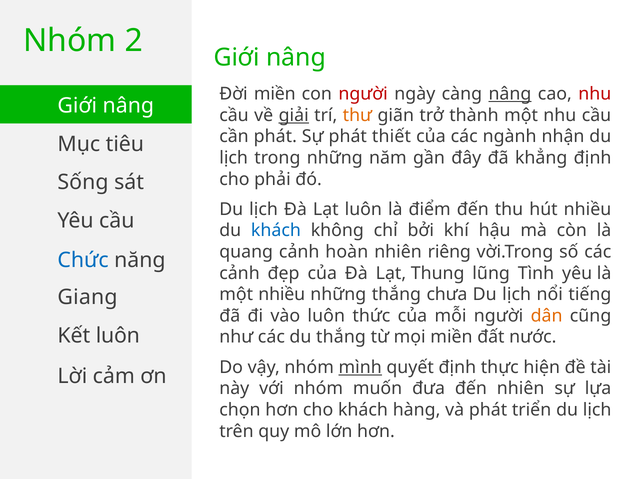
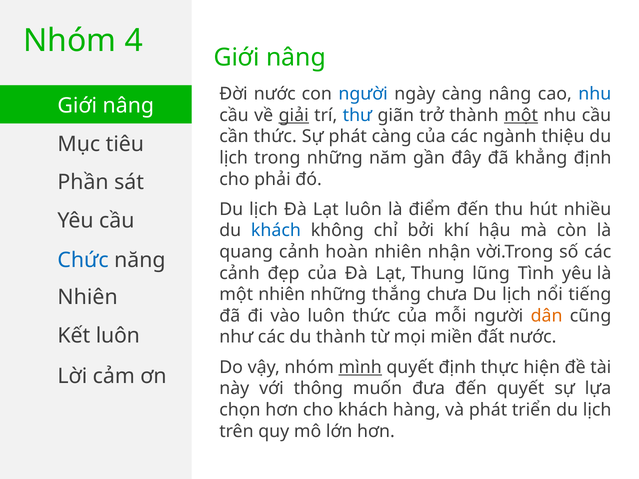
2: 2 -> 4 (134, 41)
Đời miền: miền -> nước (275, 94)
người colour: red -> blue (363, 94)
nâng underline: present -> none (510, 94)
nhu colour: red -> blue (595, 94)
thư colour: orange -> blue (357, 115)
một underline: none -> present (521, 115)
cần phát: phát -> thức (275, 137)
phát thiết: thiết -> càng (392, 137)
nhận: nhận -> thiệu (563, 137)
Sống: Sống -> Phần (83, 183)
riêng: riêng -> nhận (449, 252)
một nhiều: nhiều -> nhiên (282, 295)
Giang: Giang -> Nhiên (88, 298)
du thắng: thắng -> thành (341, 337)
với nhóm: nhóm -> thông (318, 389)
đến nhiên: nhiên -> quyết (521, 389)
